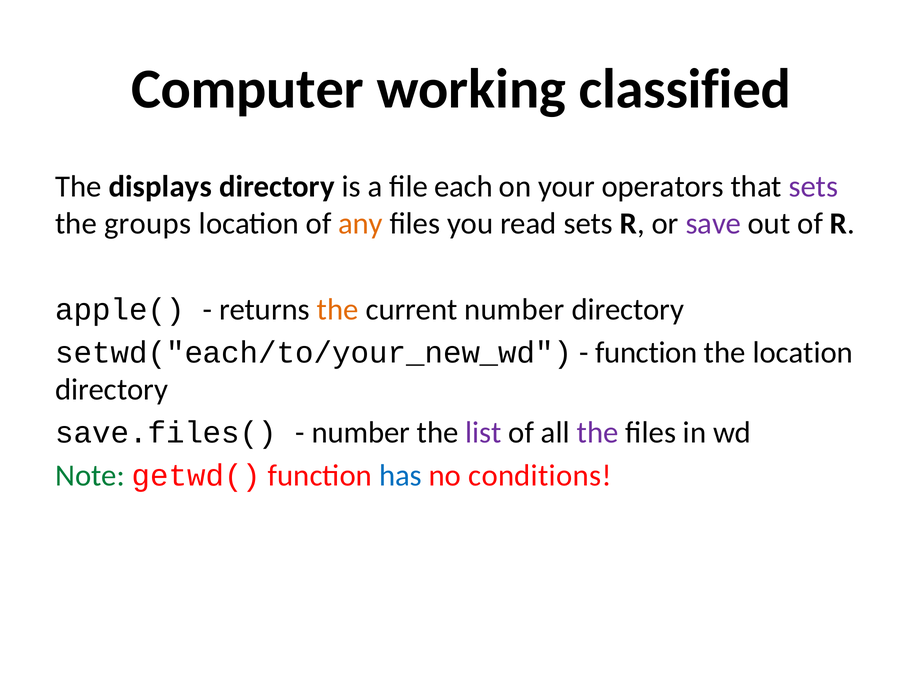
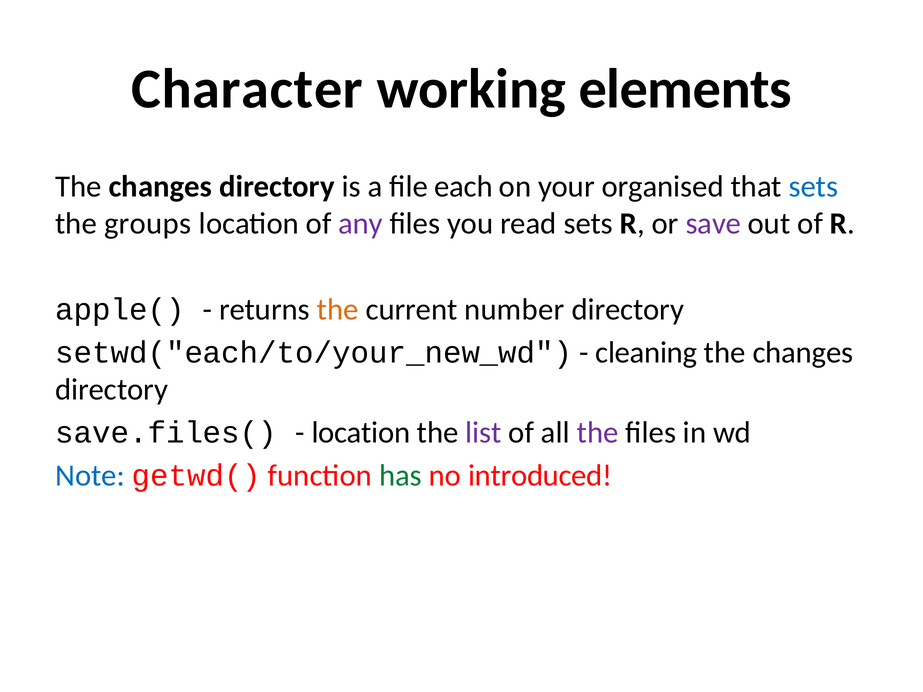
Computer: Computer -> Character (247, 89)
classified: classified -> elements (685, 89)
displays: displays -> changes (160, 187)
operators: operators -> organised (663, 187)
sets colour: purple -> blue (813, 187)
any colour: orange -> purple (361, 224)
function: function -> cleaning (646, 353)
location: location -> changes (803, 353)
number: number -> location (361, 433)
Note colour: green -> blue (90, 476)
has colour: blue -> green (400, 476)
conditions: conditions -> introduced (540, 476)
